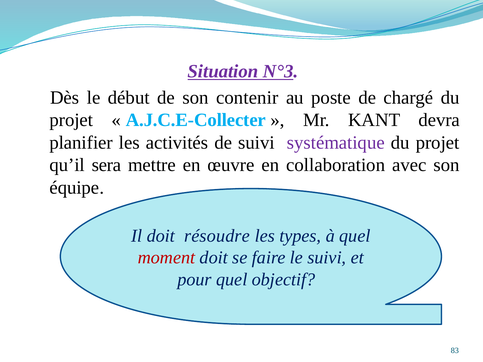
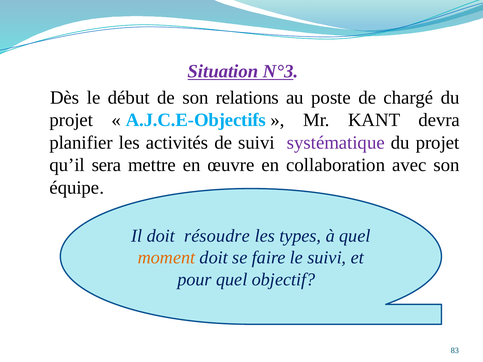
contenir: contenir -> relations (247, 98)
A.J.C.E-Collecter: A.J.C.E-Collecter -> A.J.C.E-Objectifs (196, 120)
moment colour: red -> orange (166, 258)
